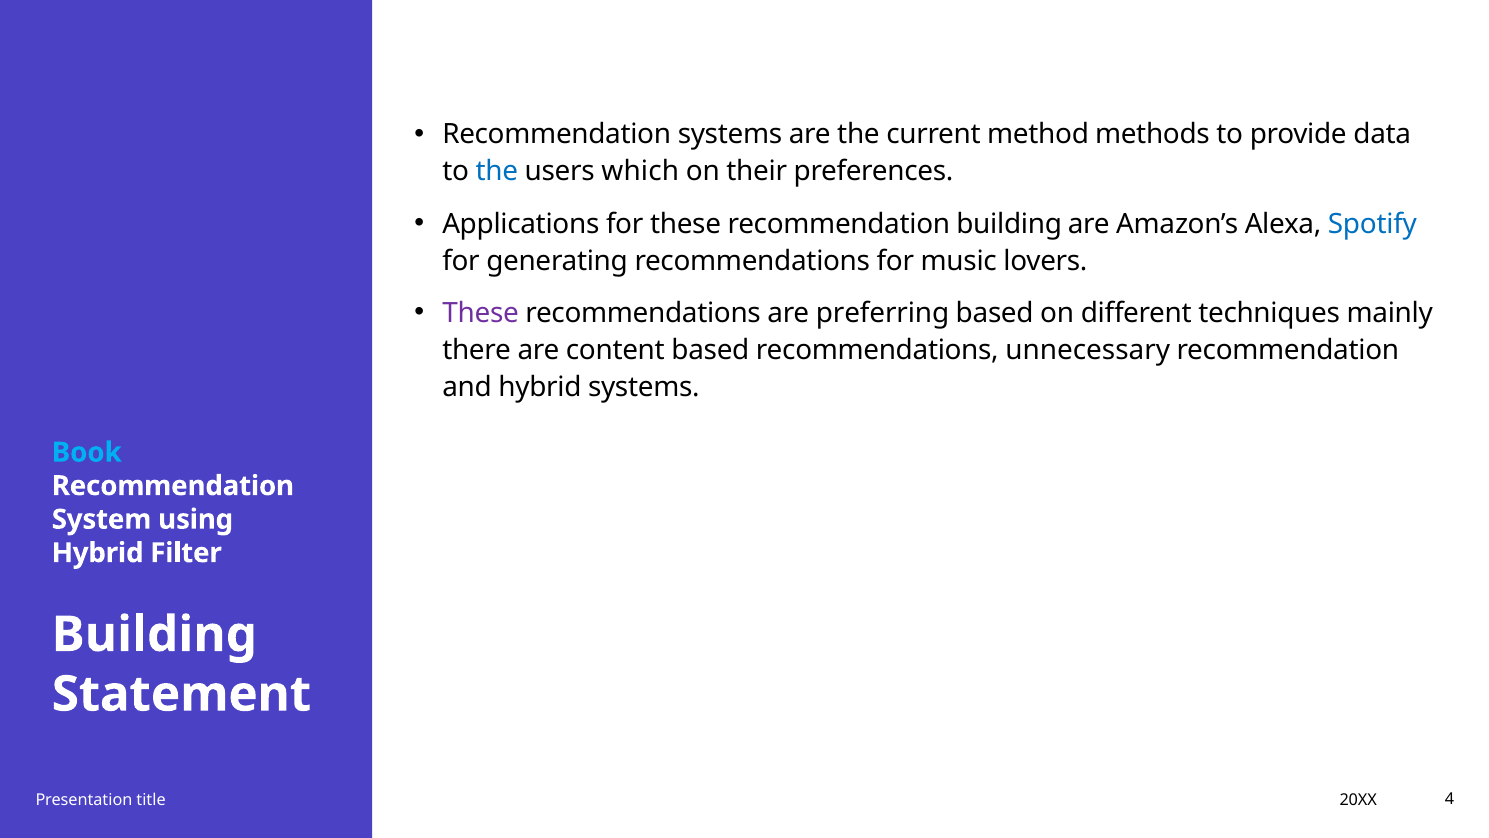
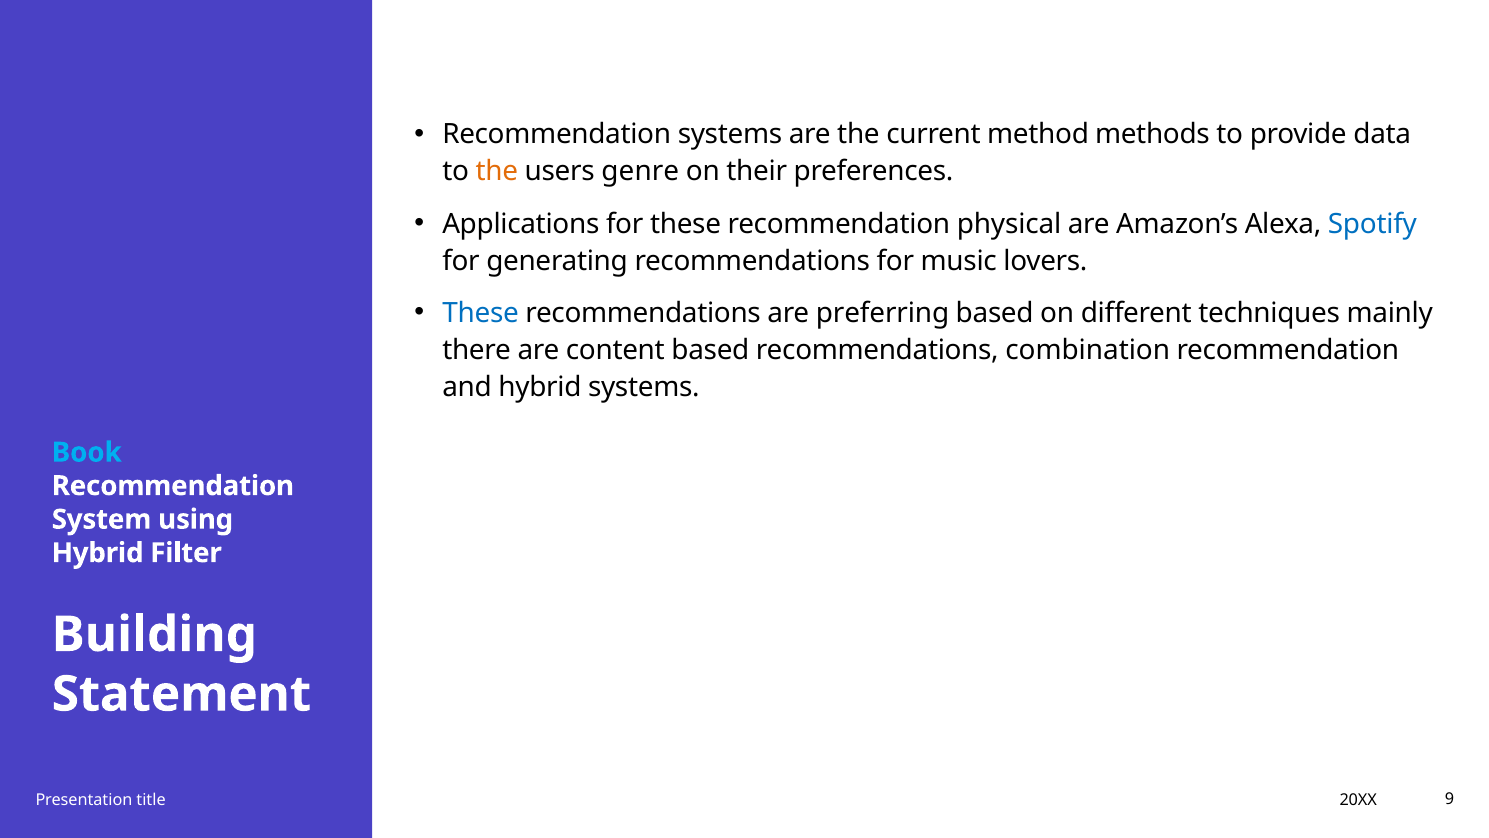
the colour: blue -> orange (497, 171)
which: which -> genre (640, 171)
recommendation building: building -> physical (1009, 224)
These colour: purple -> blue (481, 313)
unnecessary: unnecessary -> combination (1088, 350)
4: 4 -> 9 (1450, 798)
